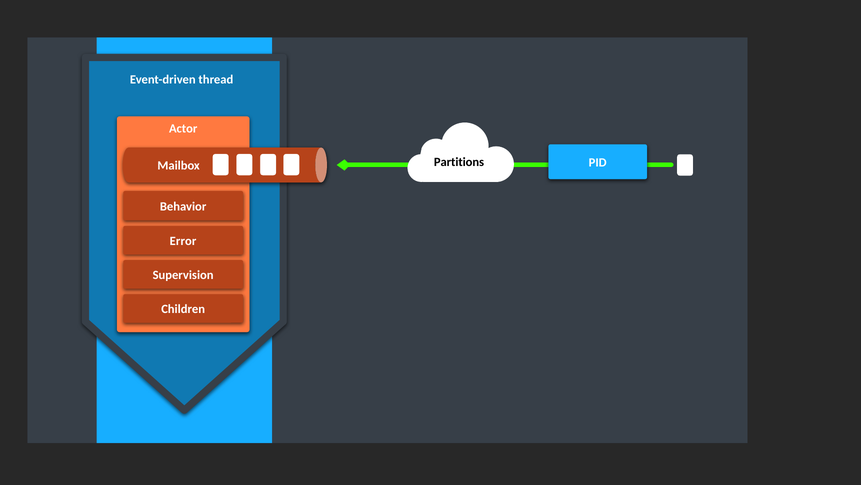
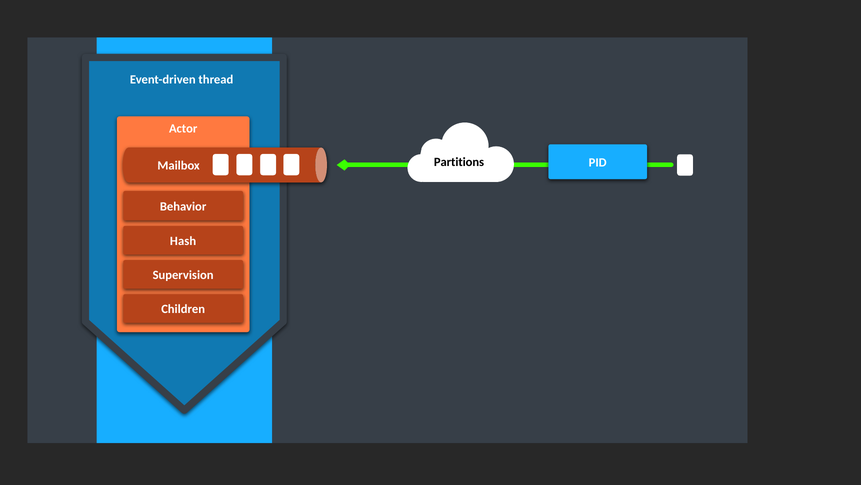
Error: Error -> Hash (183, 241)
